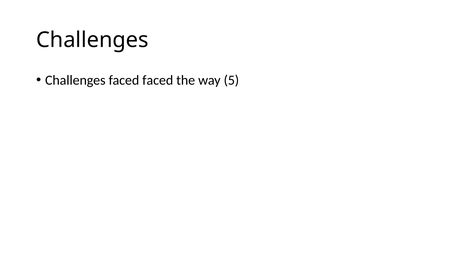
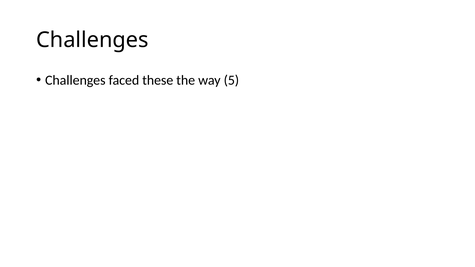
faced faced: faced -> these (158, 80)
